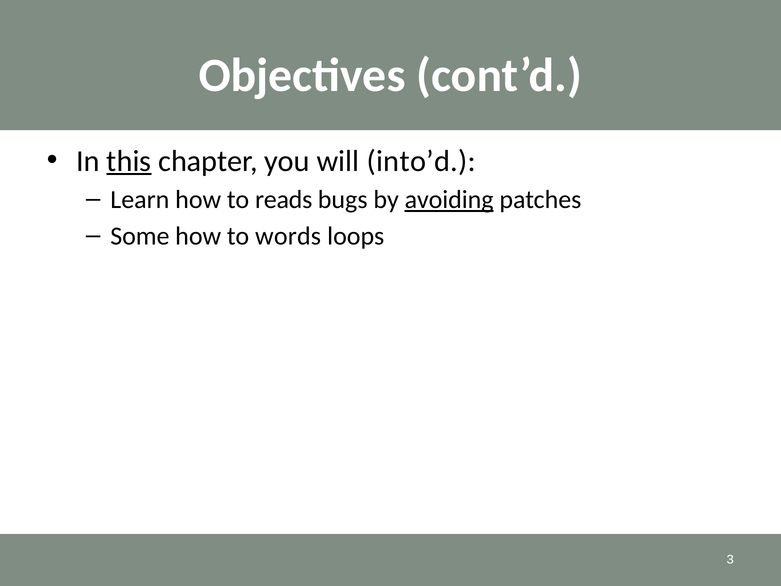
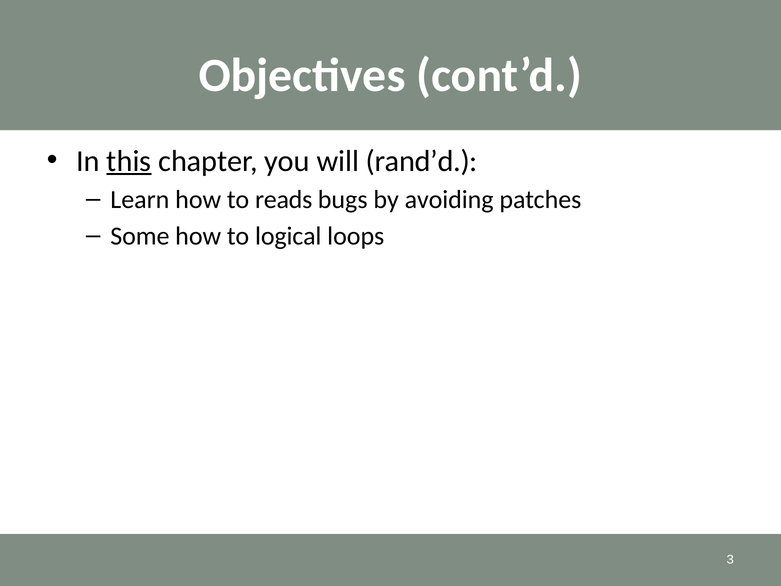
into’d: into’d -> rand’d (422, 161)
avoiding underline: present -> none (449, 200)
words: words -> logical (288, 236)
